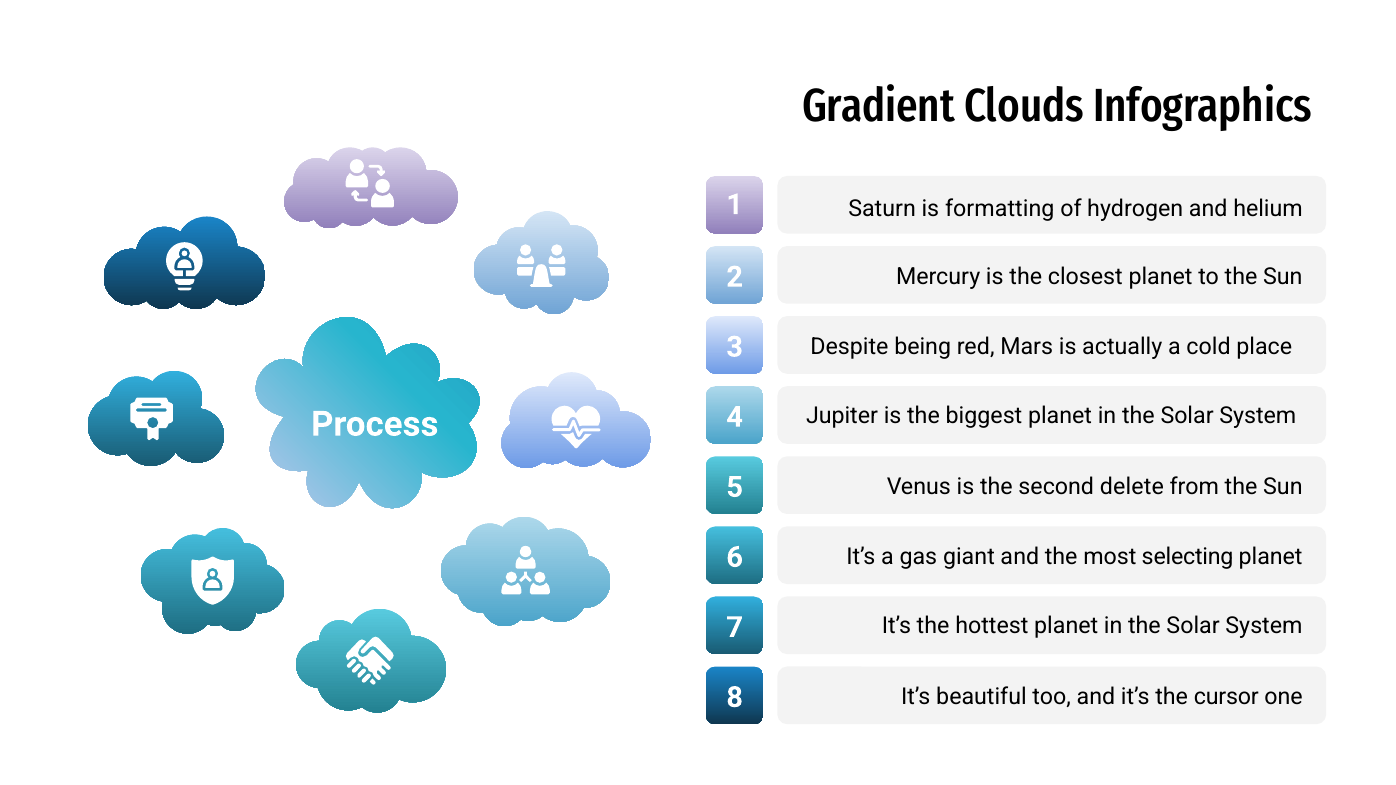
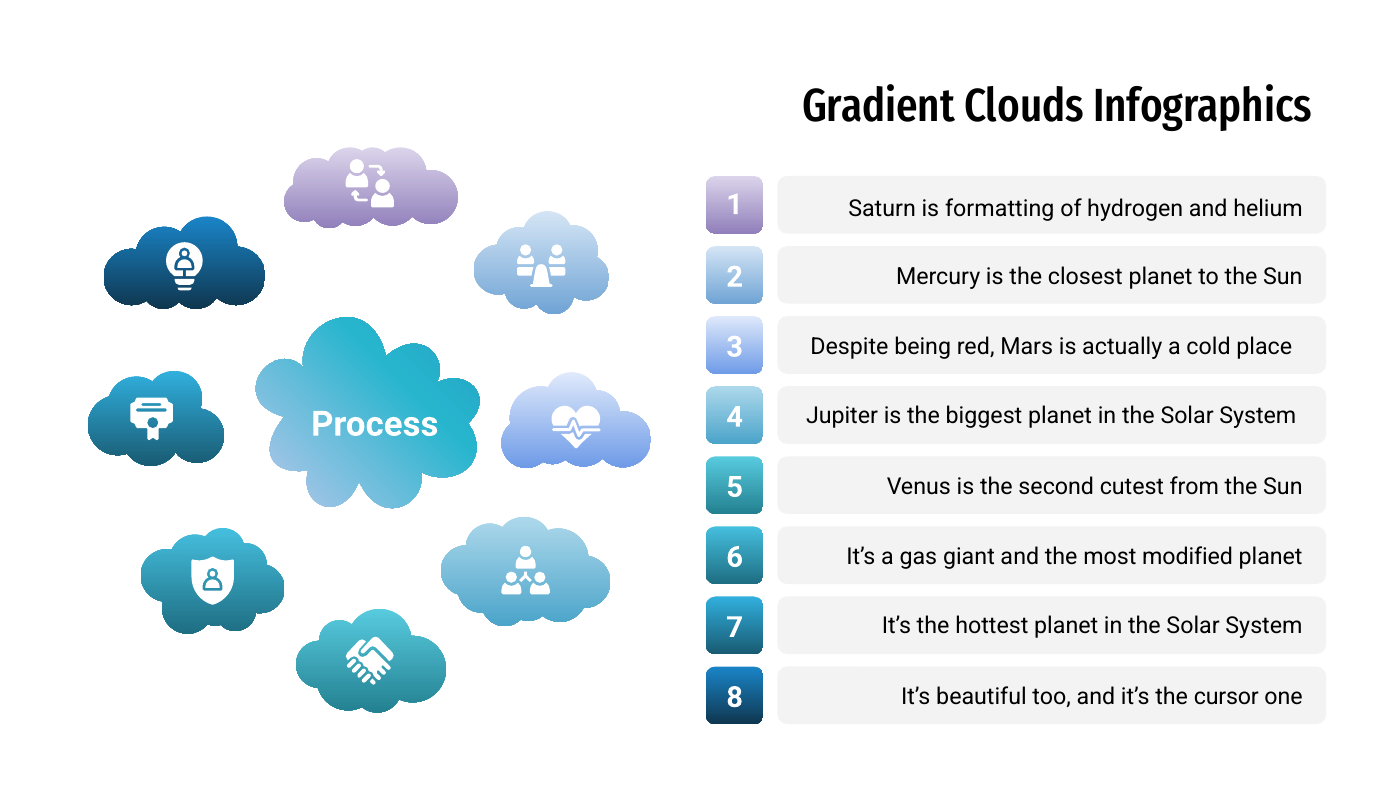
delete: delete -> cutest (1132, 487)
selecting: selecting -> modified (1188, 557)
